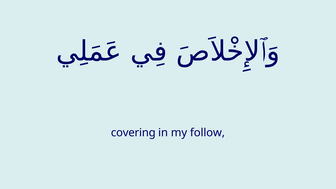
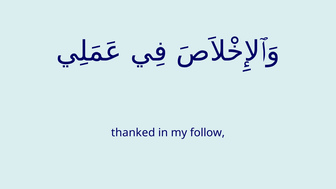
covering: covering -> thanked (133, 133)
